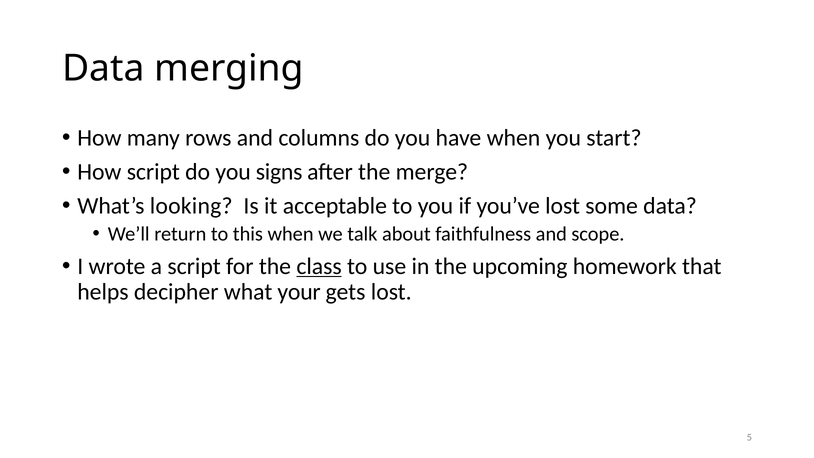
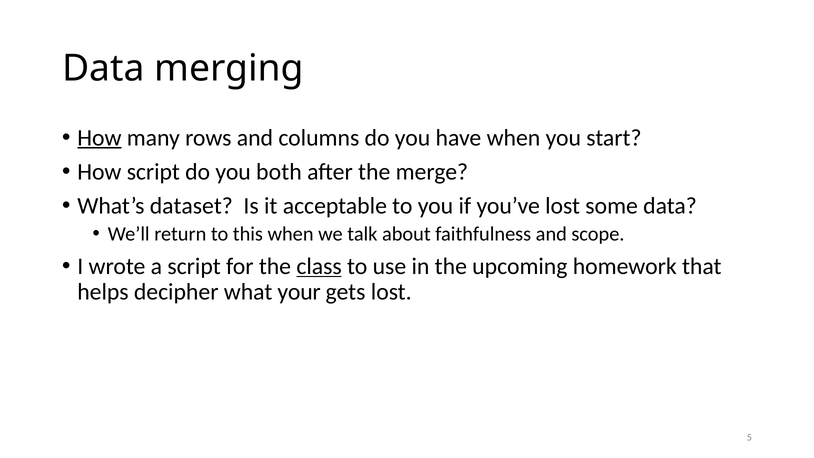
How underline: none -> present (99, 138)
signs: signs -> both (279, 172)
looking: looking -> dataset (191, 206)
